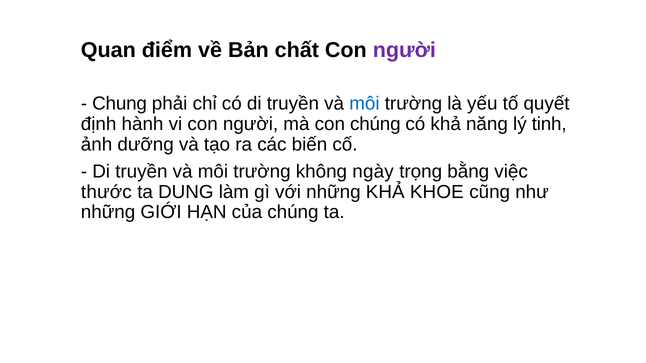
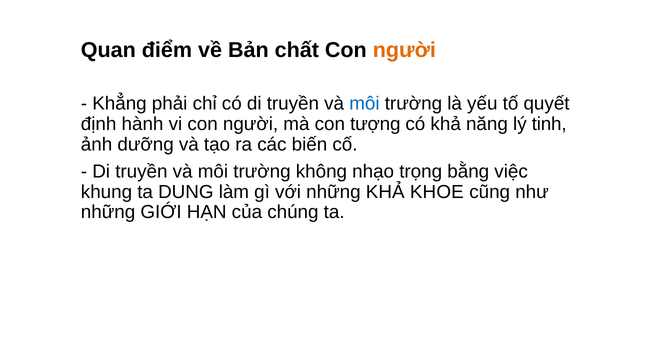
người colour: purple -> orange (404, 50)
Chung: Chung -> Khẳng (119, 104)
con chúng: chúng -> tượng (375, 124)
ngày: ngày -> nhạo (373, 172)
thước: thước -> khung (106, 192)
